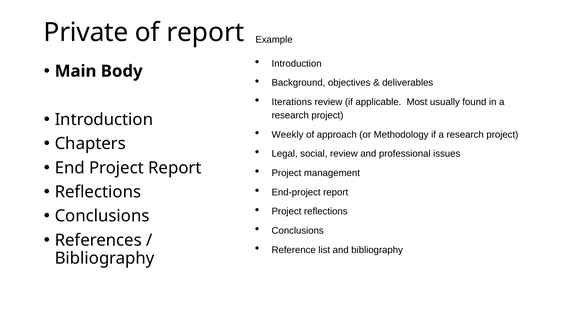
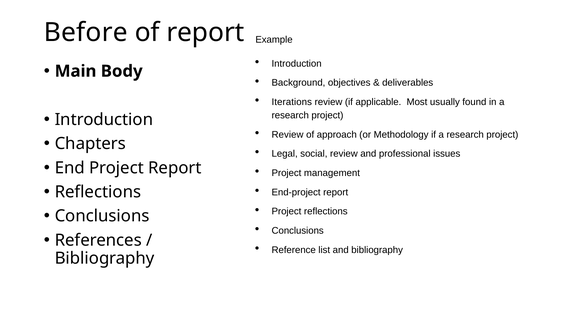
Private: Private -> Before (86, 33)
Weekly: Weekly -> Review (288, 135)
